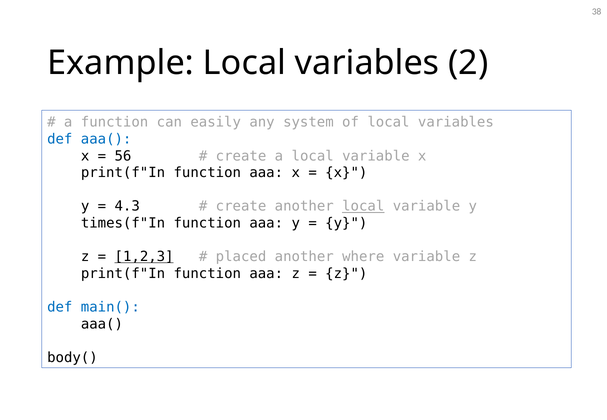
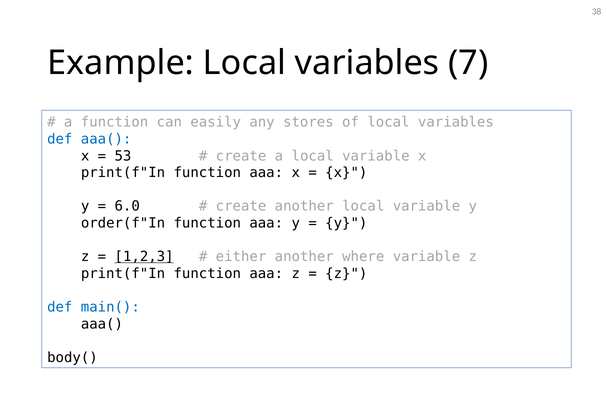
2: 2 -> 7 (468, 63)
system: system -> stores (308, 122)
56: 56 -> 53 (123, 156)
4.3: 4.3 -> 6.0 (127, 206)
local underline: present -> none (363, 206)
times(f"In: times(f"In -> order(f"In (123, 223)
placed: placed -> either (241, 257)
